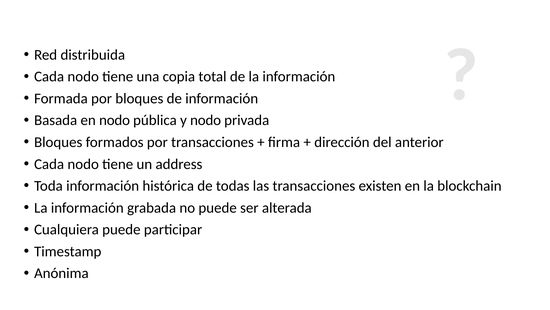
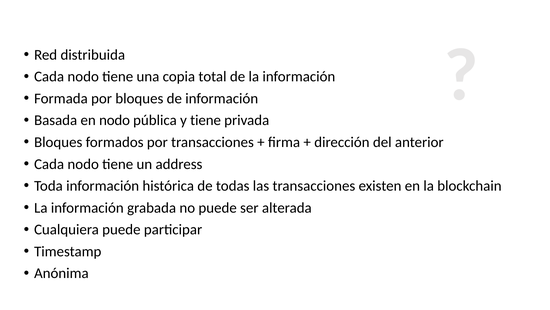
y nodo: nodo -> tiene (206, 120)
